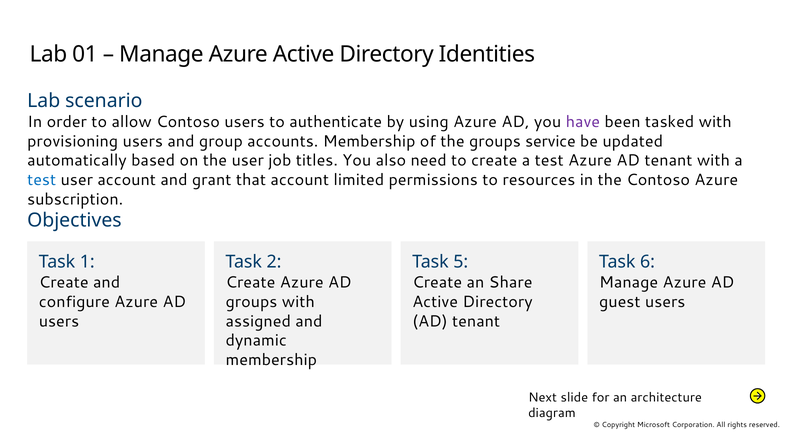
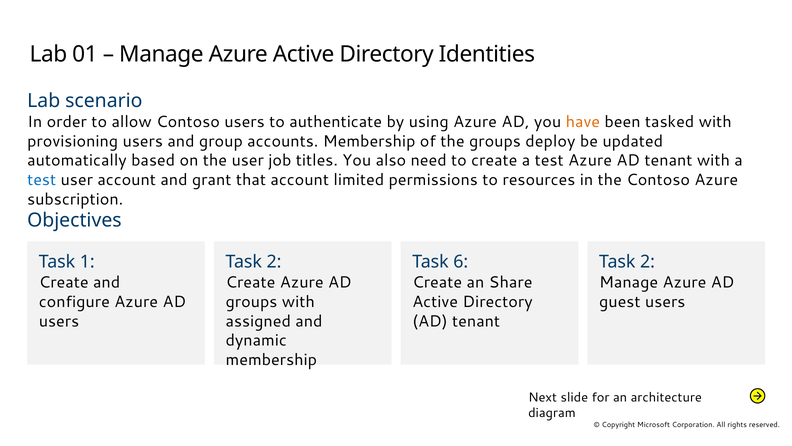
have colour: purple -> orange (583, 122)
service: service -> deploy (550, 141)
5: 5 -> 6 (461, 262)
6: 6 -> 2 (647, 262)
